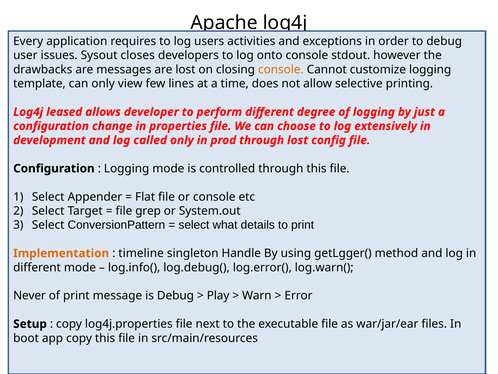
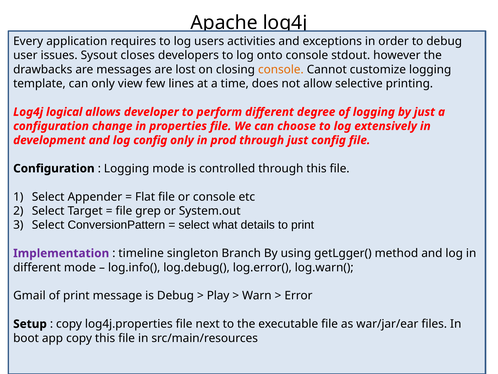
leased: leased -> logical (64, 112)
log called: called -> config (150, 140)
through lost: lost -> just (298, 140)
Implementation colour: orange -> purple (61, 253)
Handle: Handle -> Branch (241, 253)
Never: Never -> Gmail (29, 295)
